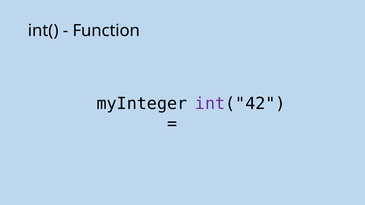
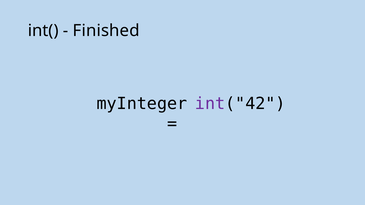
Function: Function -> Finished (106, 31)
